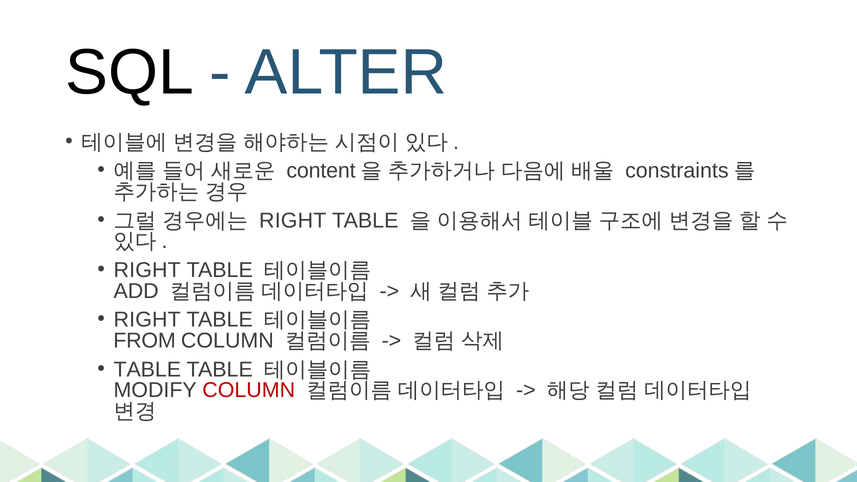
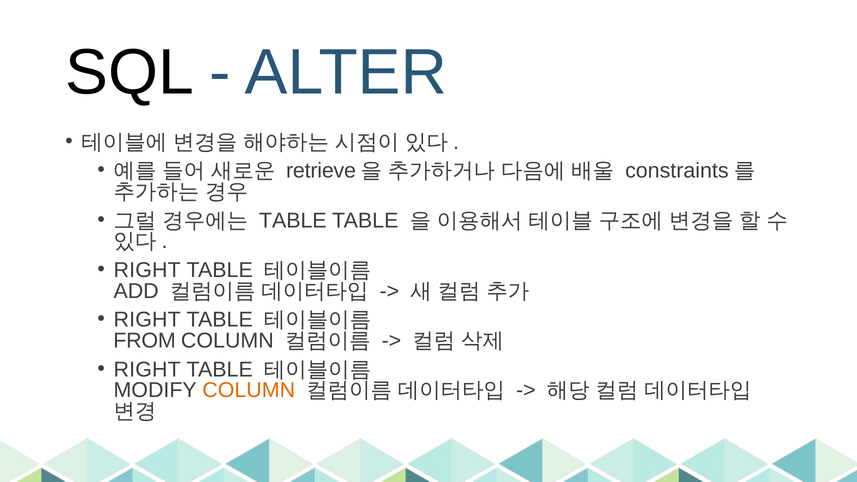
content: content -> retrieve (321, 171)
RIGHT: RIGHT -> TABLE (293, 220)
TABLE: TABLE -> RIGHT (147, 370)
COLUMN colour: red -> orange (249, 390)
